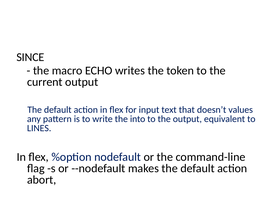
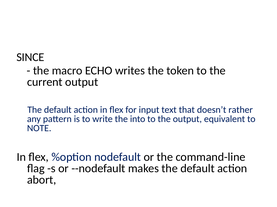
values: values -> rather (241, 110)
LINES: LINES -> NOTE (39, 129)
